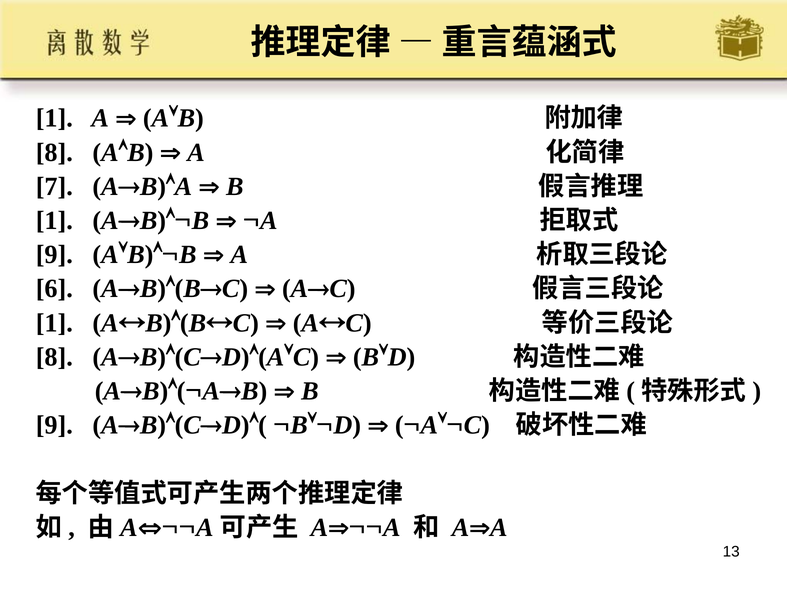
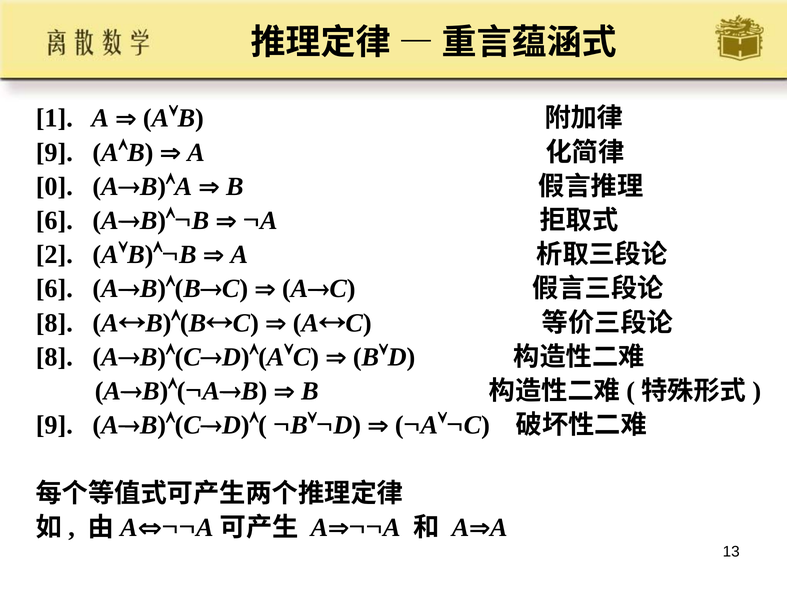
8: 8 -> 9 (54, 152)
7: 7 -> 0 (54, 187)
1: 1 -> 6 (54, 221)
9: 9 -> 2 (54, 255)
1: 1 -> 8 (54, 323)
